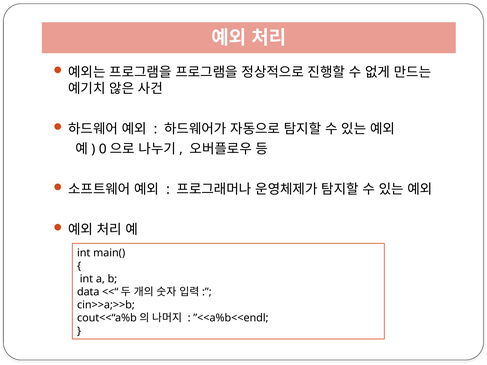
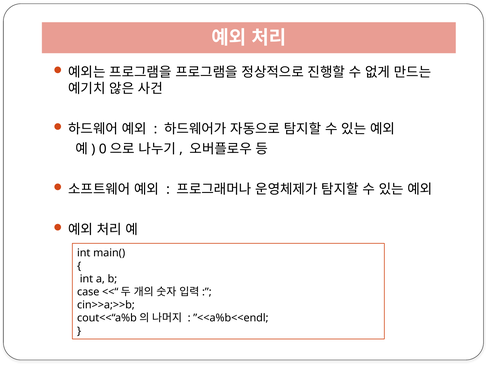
data: data -> case (88, 292)
